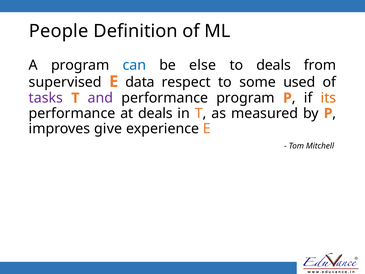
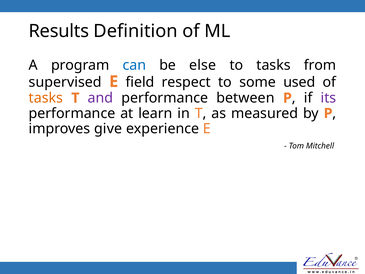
People: People -> Results (59, 31)
to deals: deals -> tasks (274, 65)
data: data -> field (140, 82)
tasks colour: purple -> orange (46, 98)
performance program: program -> between (245, 98)
its colour: orange -> purple (328, 98)
at deals: deals -> learn (155, 113)
